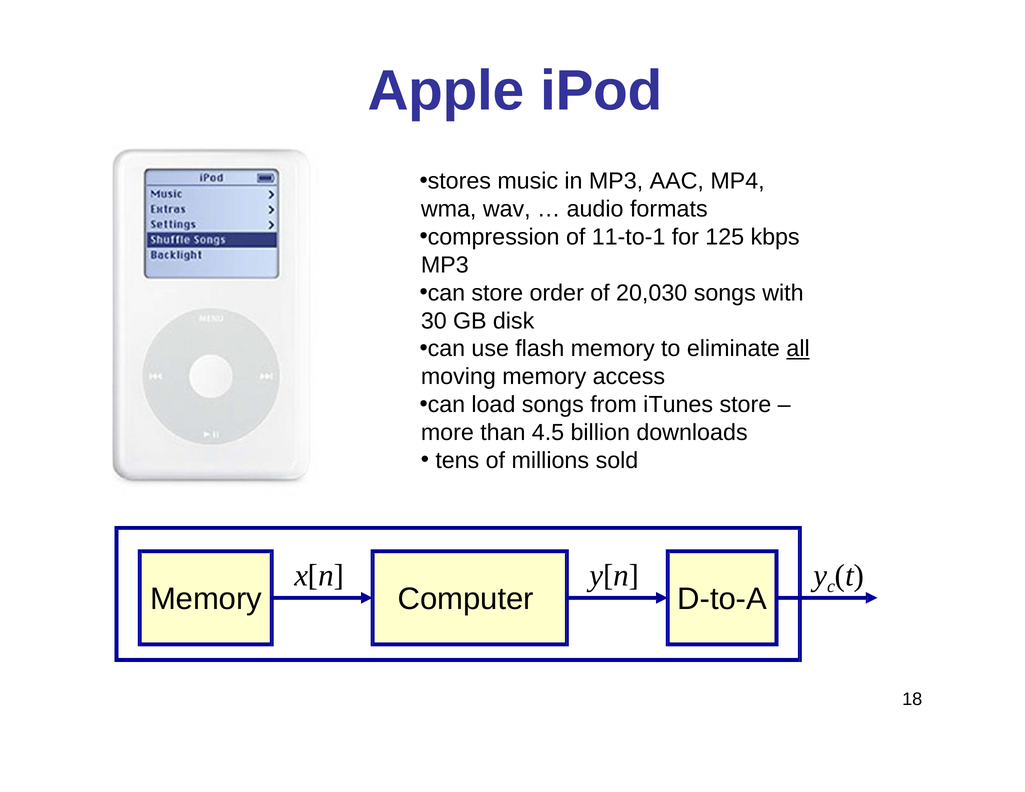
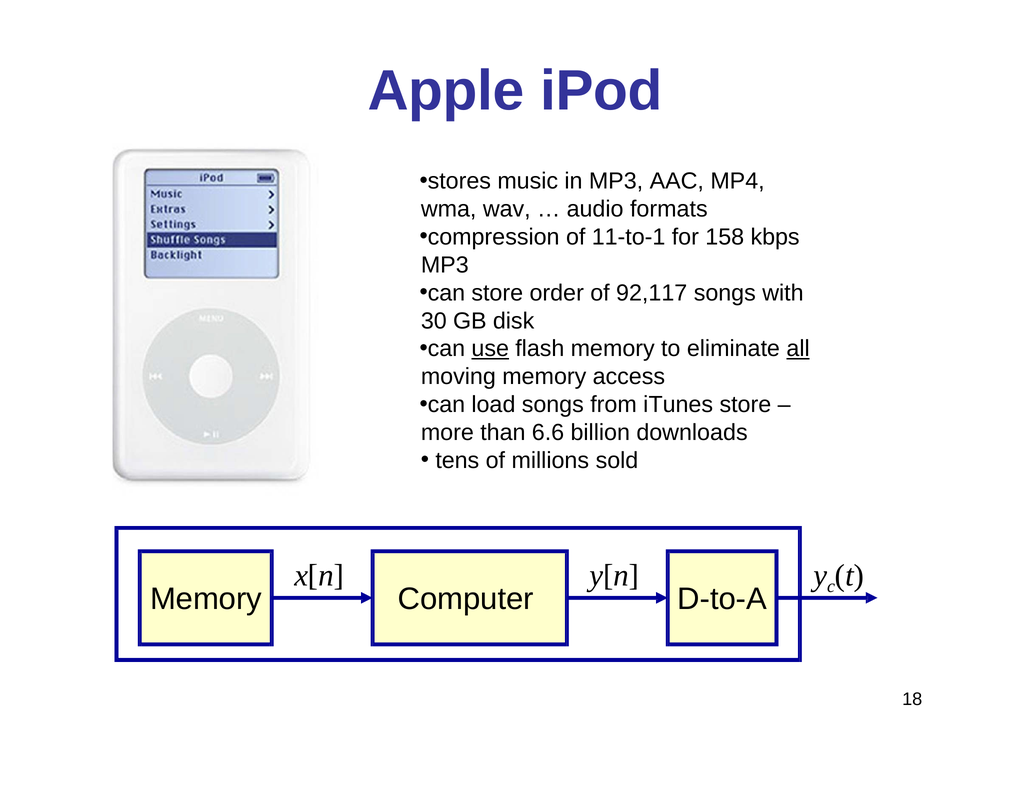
125: 125 -> 158 (725, 237)
20,030: 20,030 -> 92,117 (652, 293)
use underline: none -> present (490, 349)
4.5: 4.5 -> 6.6 (548, 433)
